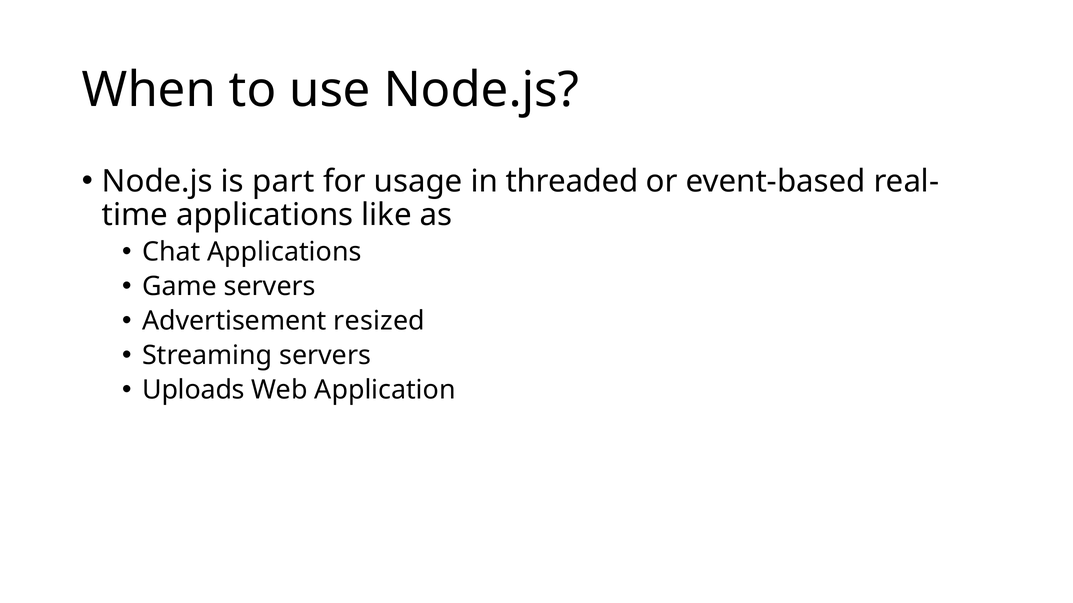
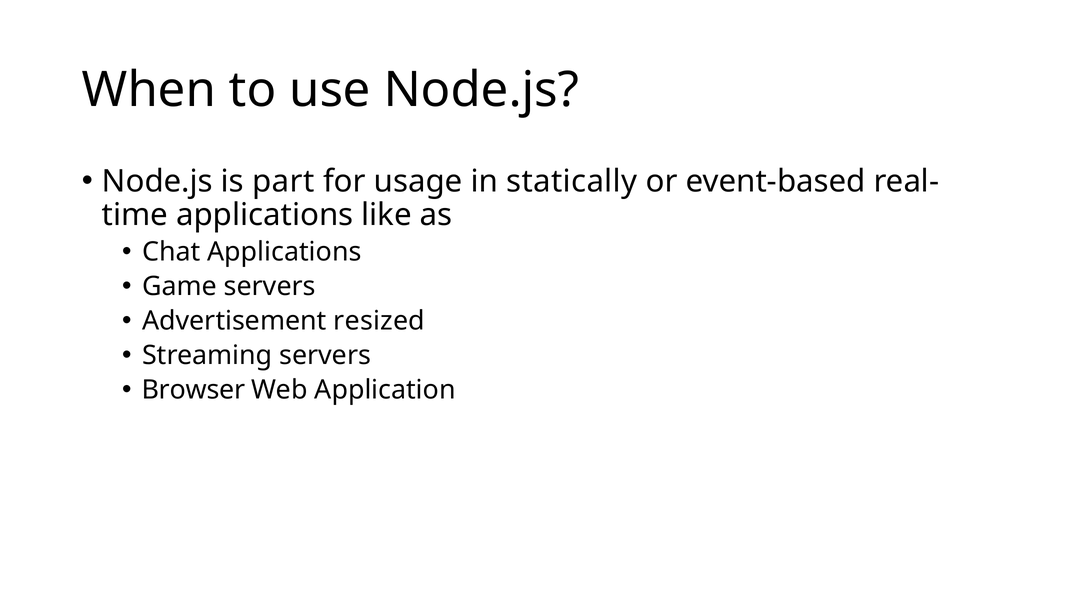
threaded: threaded -> statically (572, 181)
Uploads: Uploads -> Browser (193, 390)
